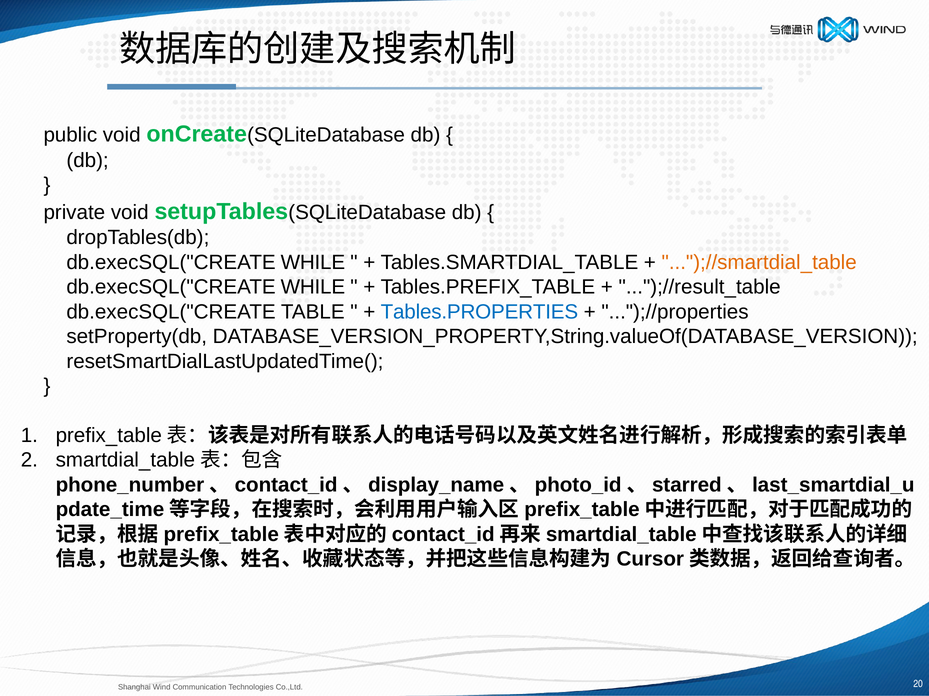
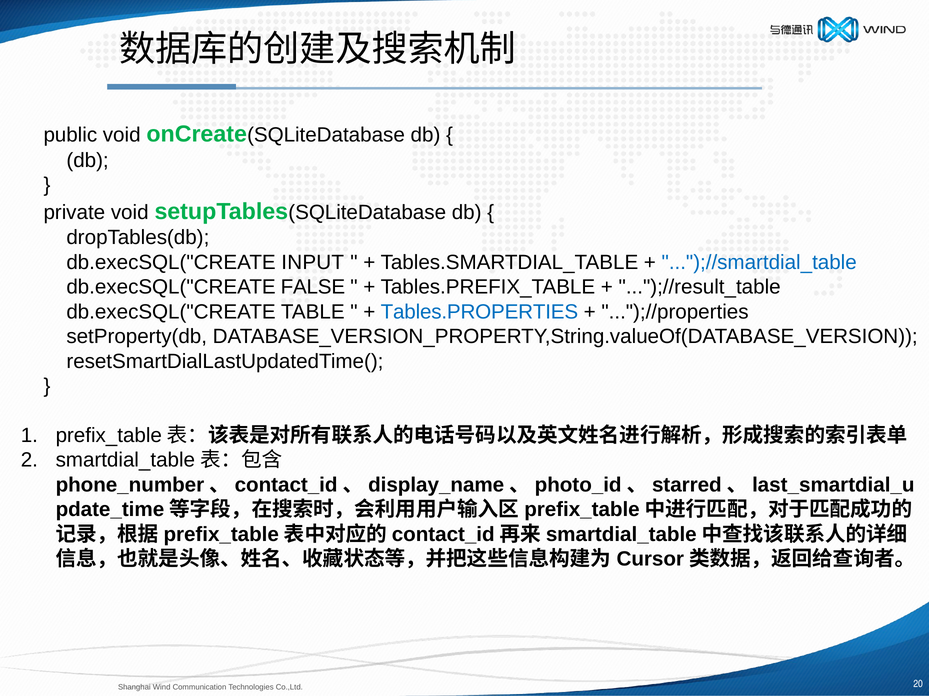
WHILE: WHILE -> INPUT (313, 263)
...");//smartdial_table colour: orange -> blue (759, 263)
WHILE: WHILE -> FALSE (313, 287)
